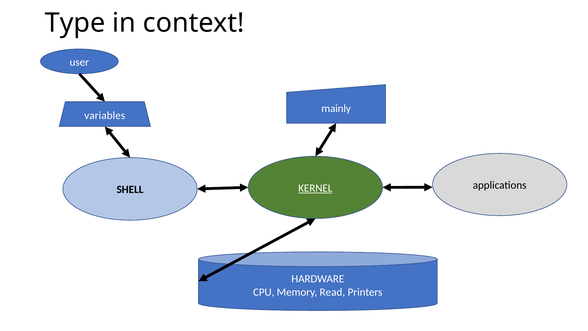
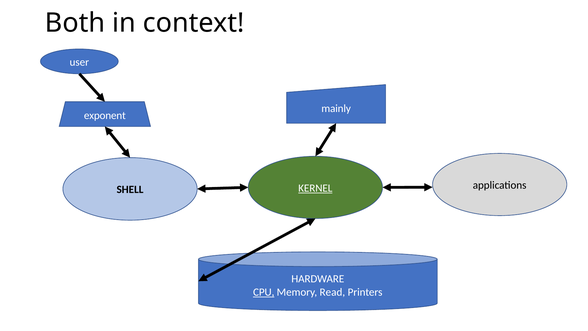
Type: Type -> Both (75, 23)
variables: variables -> exponent (105, 115)
CPU underline: none -> present (264, 292)
